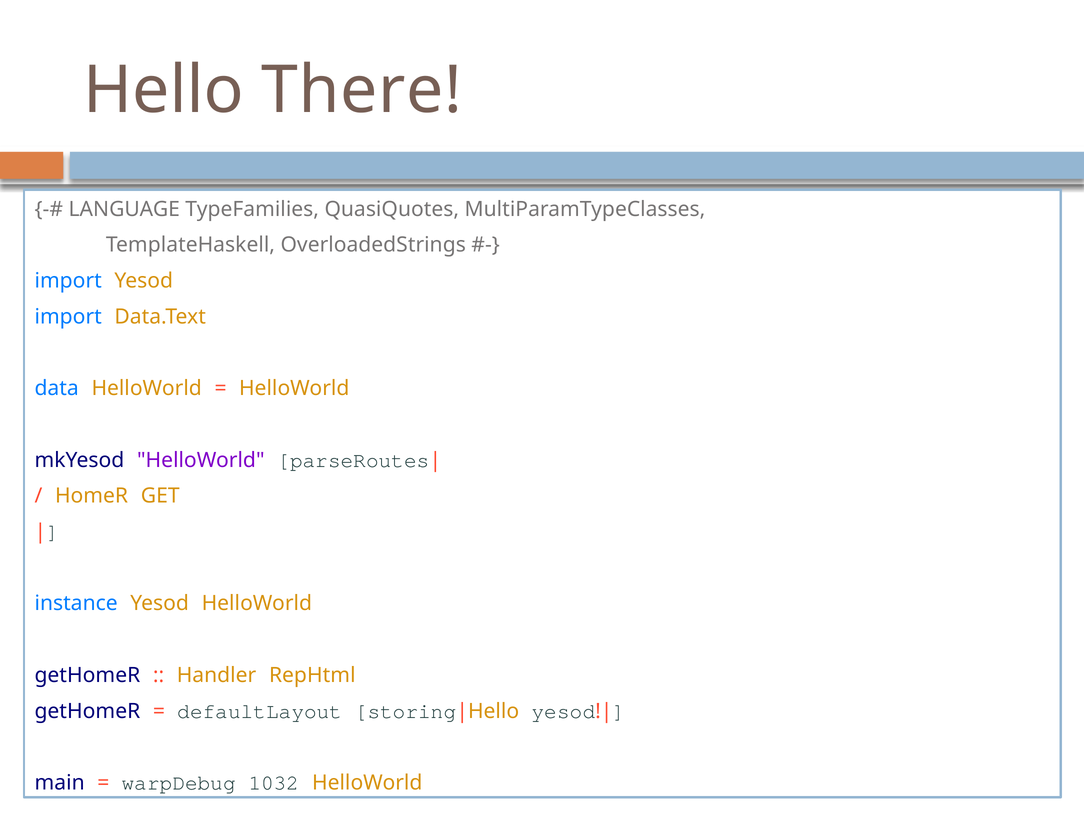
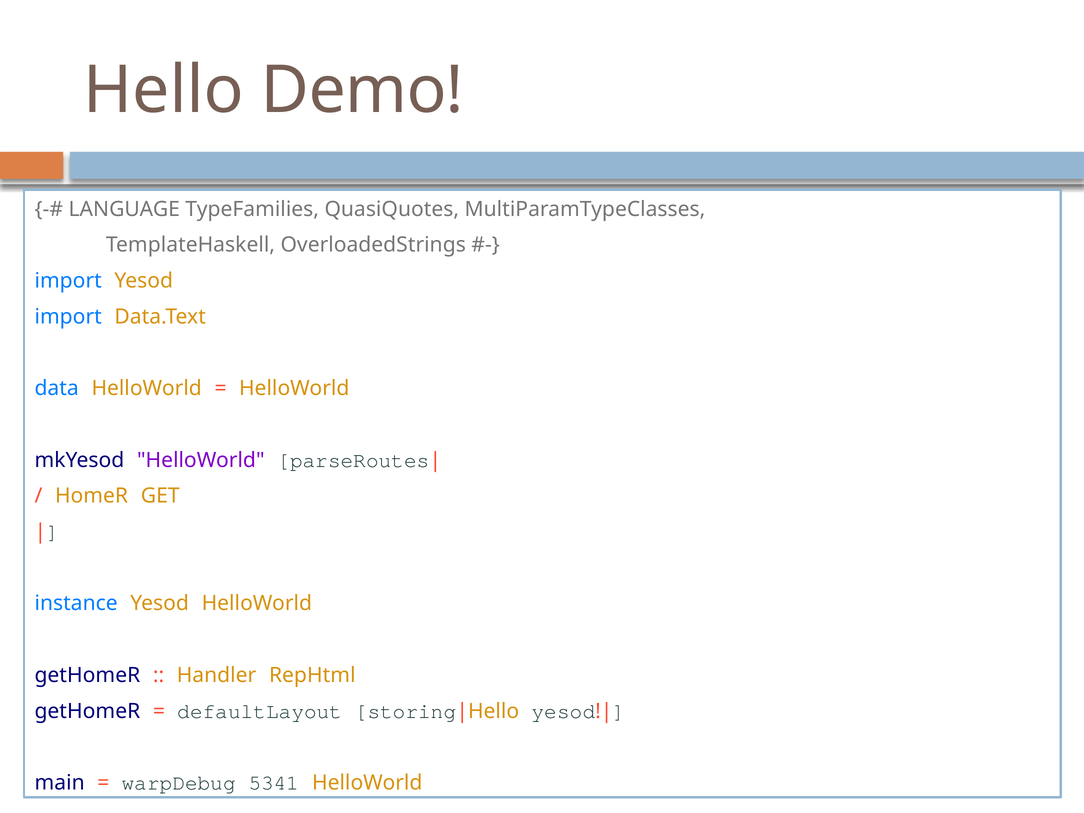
There: There -> Demo (362, 90)
1032: 1032 -> 5341 (274, 783)
